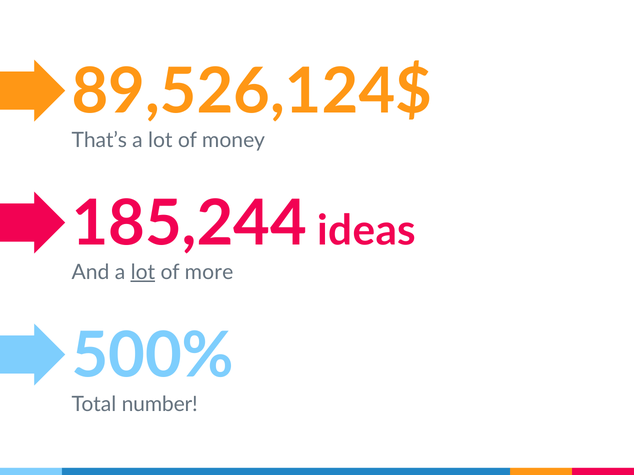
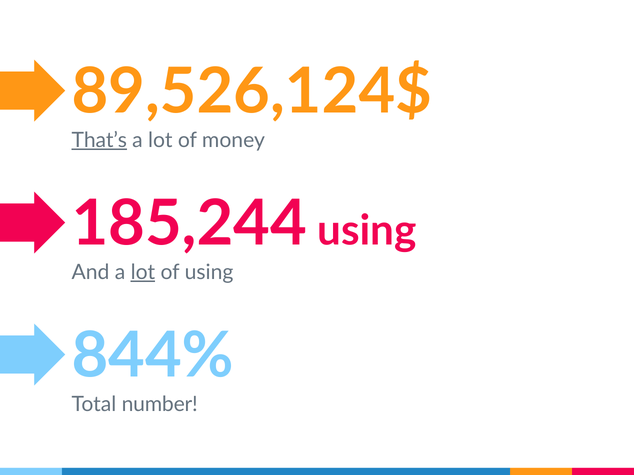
That’s underline: none -> present (99, 140)
185,244 ideas: ideas -> using (367, 231)
of more: more -> using (209, 272)
500%: 500% -> 844% (153, 356)
